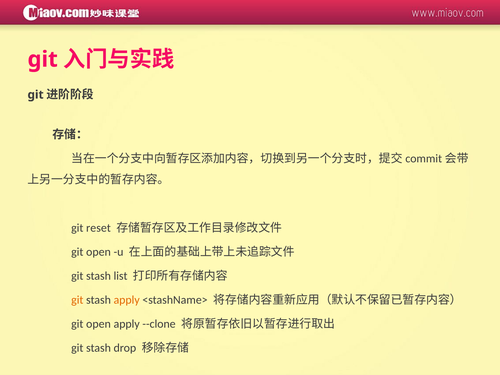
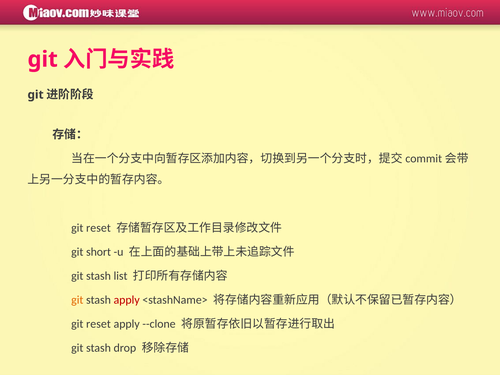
open: open -> short (99, 252)
apply colour: orange -> red (127, 300)
open: open -> reset (98, 324)
